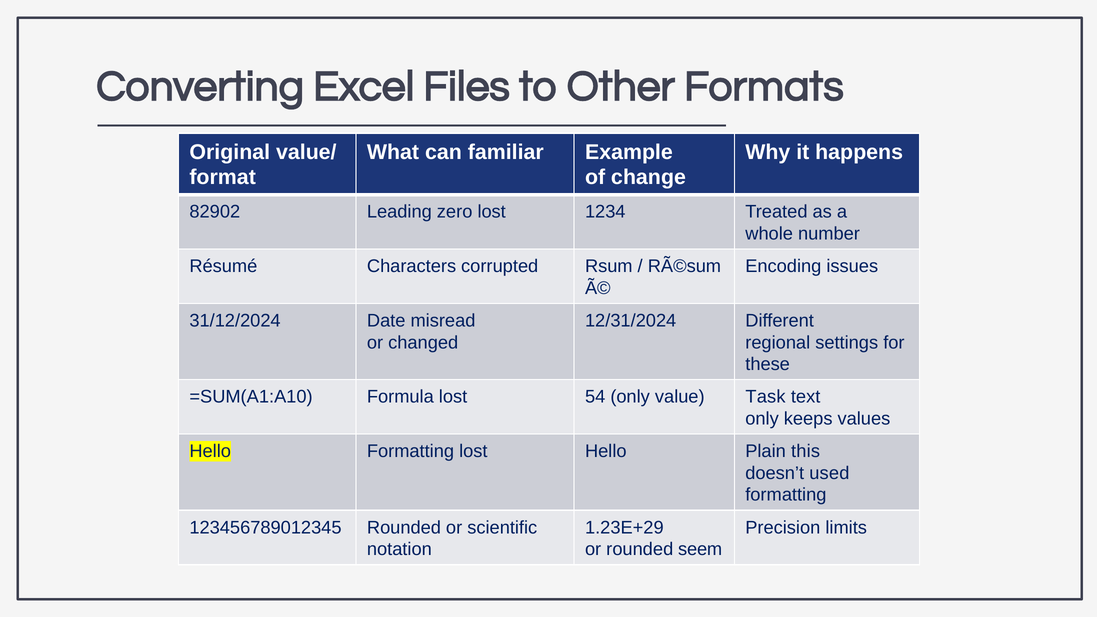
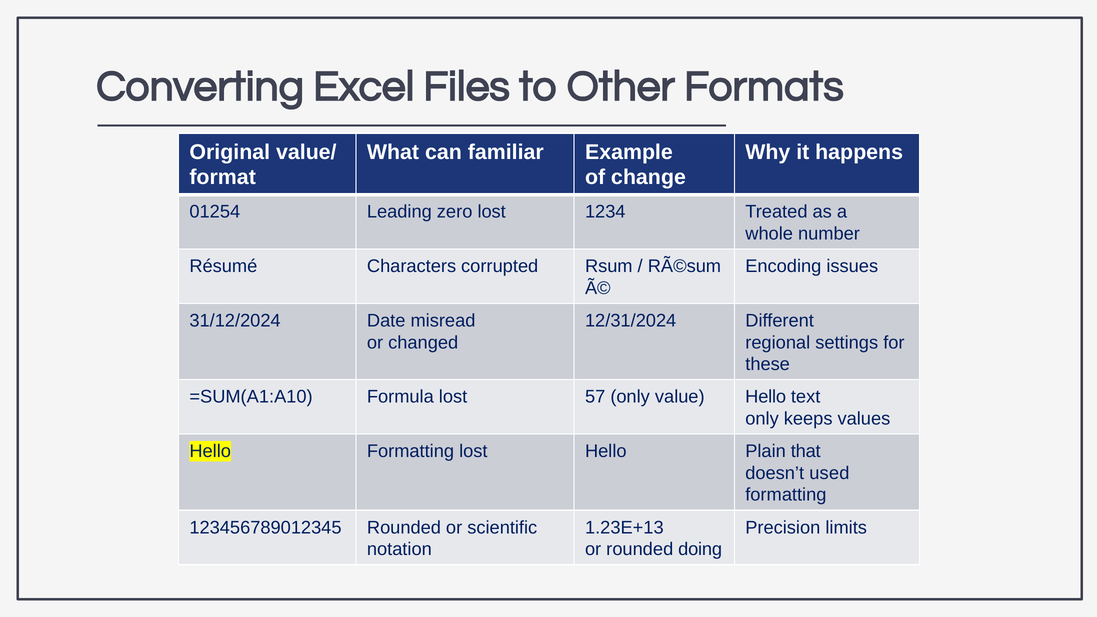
82902: 82902 -> 01254 (215, 212)
54: 54 -> 57 (595, 397)
value Task: Task -> Hello (766, 397)
this: this -> that (806, 451)
1.23E+29: 1.23E+29 -> 1.23E+13 (624, 528)
seem: seem -> doing (700, 549)
